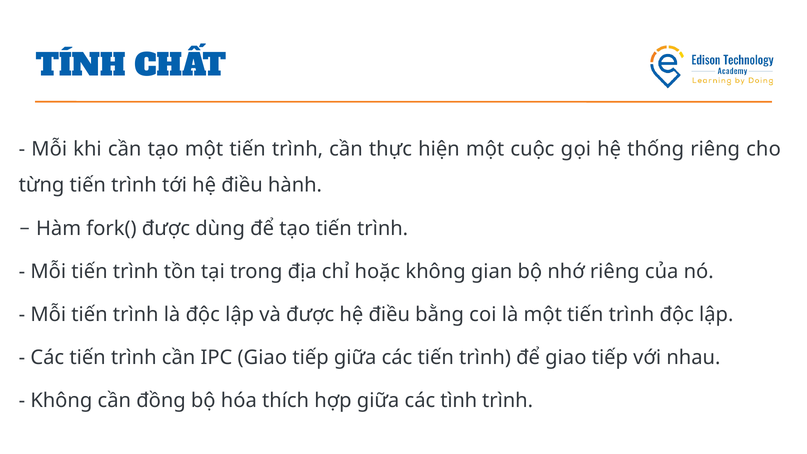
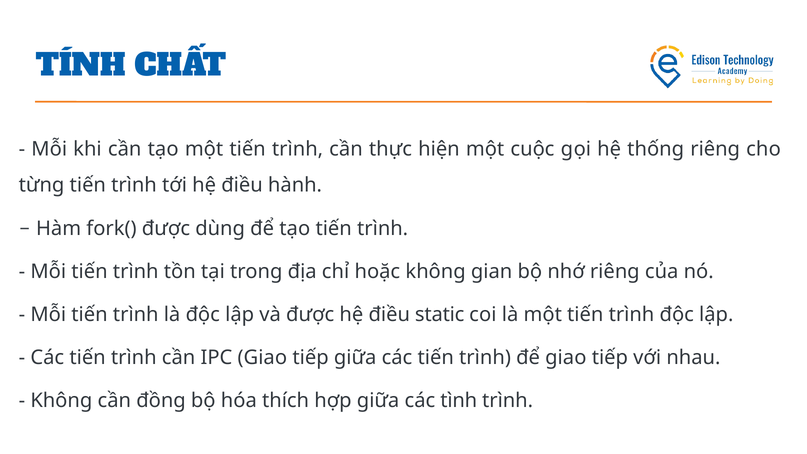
bằng: bằng -> static (440, 314)
